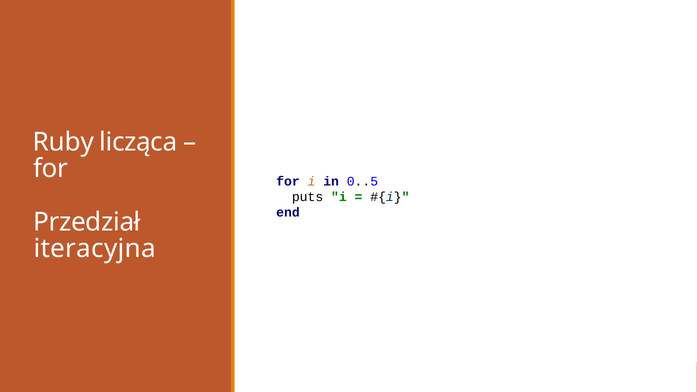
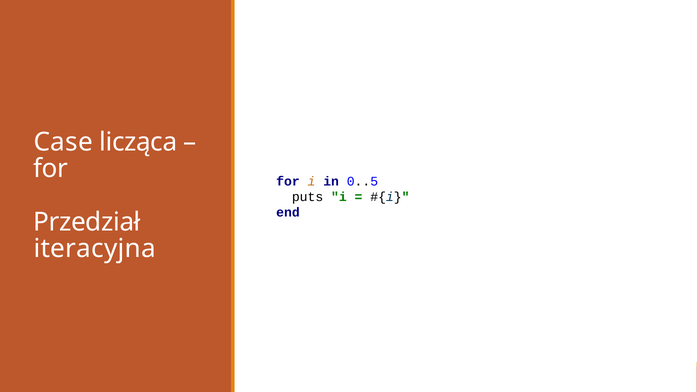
Ruby: Ruby -> Case (63, 142)
